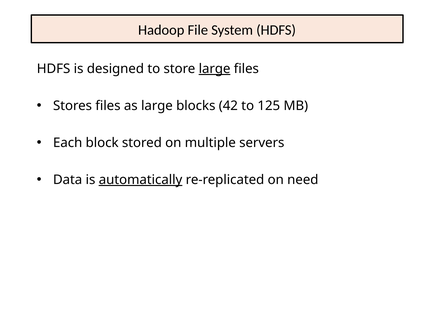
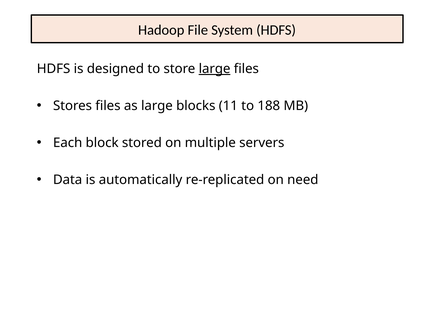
42: 42 -> 11 (228, 106)
125: 125 -> 188 (269, 106)
automatically underline: present -> none (141, 180)
